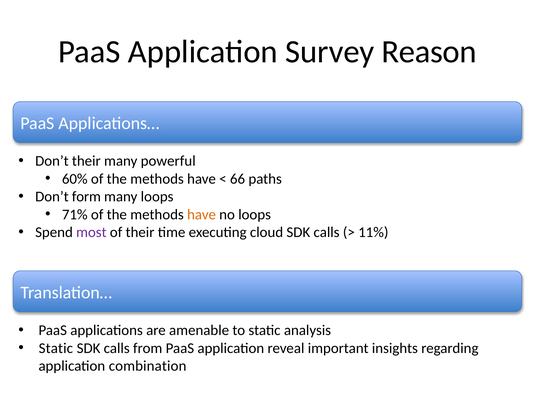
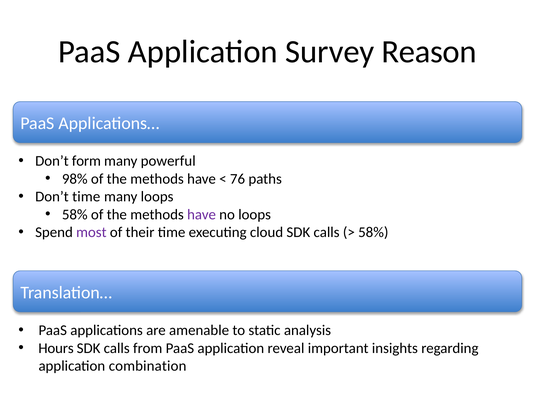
Don’t their: their -> form (86, 161)
60%: 60% -> 98% (75, 179)
66: 66 -> 76 (238, 179)
Don’t form: form -> time (86, 197)
71%: 71% -> 58% (75, 215)
have colour: orange -> purple (202, 215)
11%: 11% -> 58% (373, 233)
Static: Static -> Hours (56, 348)
